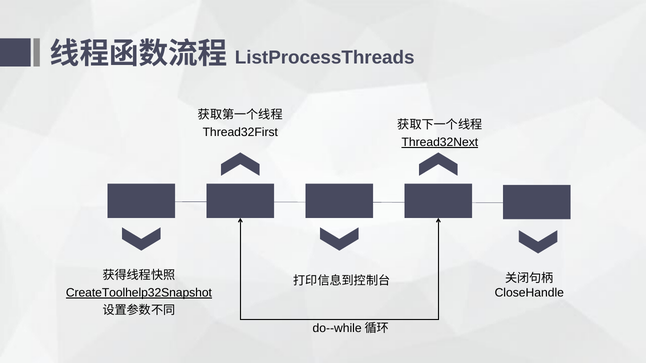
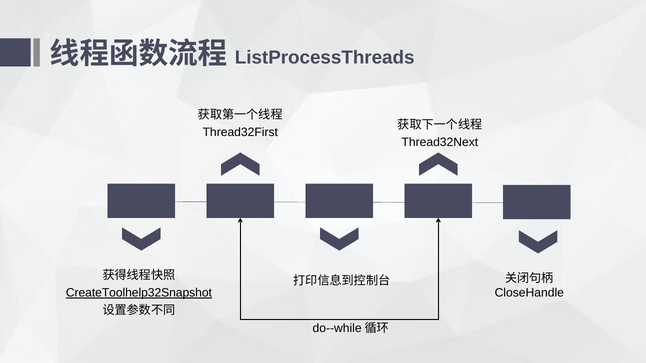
Thread32Next underline: present -> none (440, 142)
